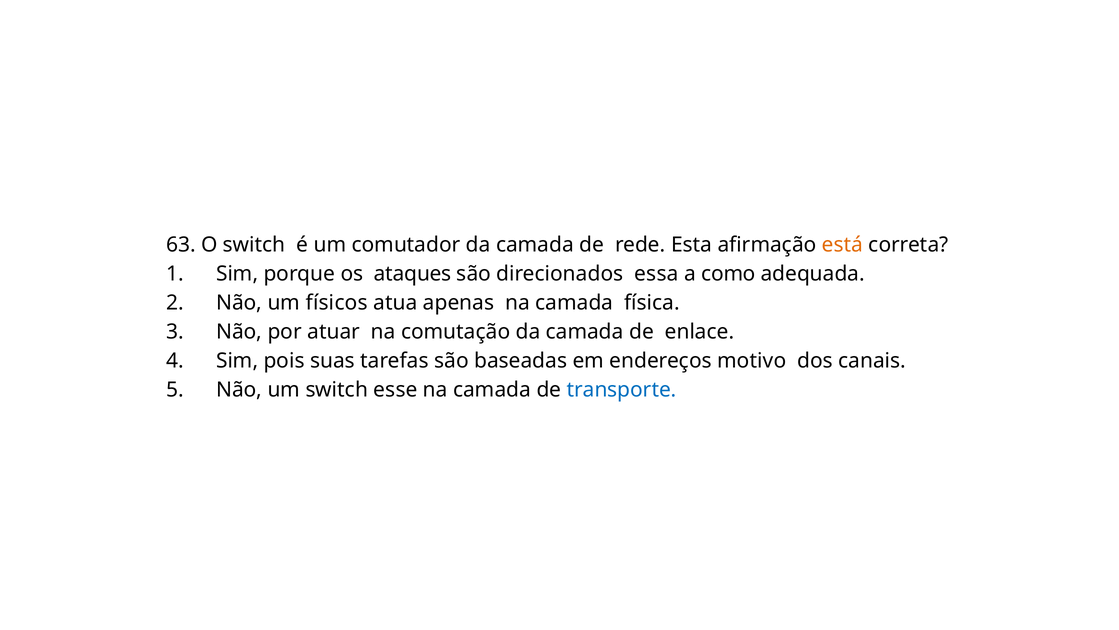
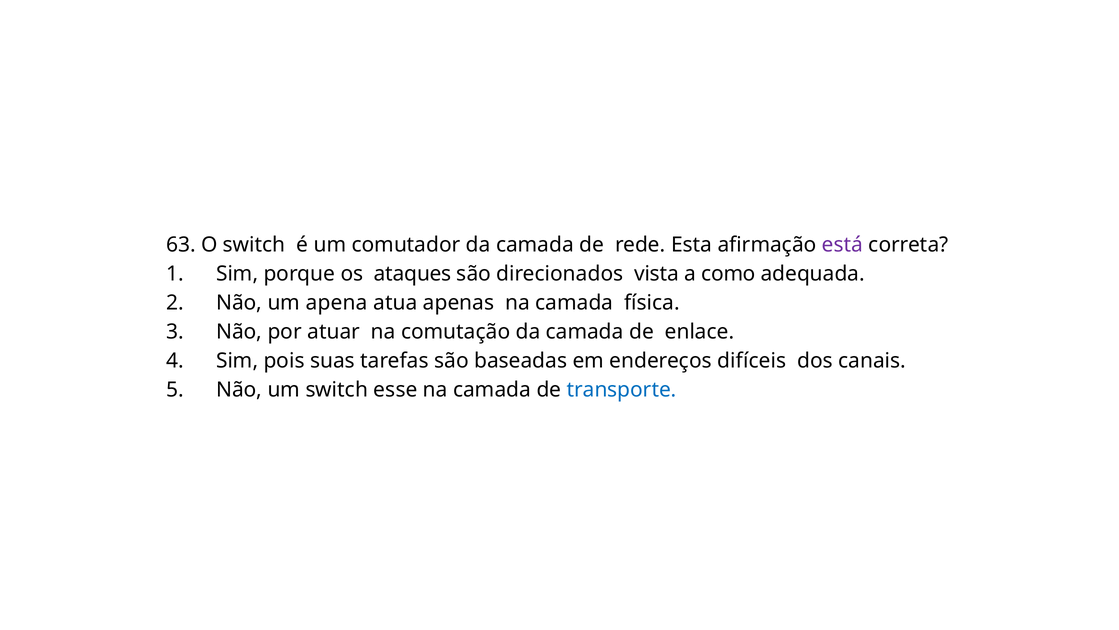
está colour: orange -> purple (842, 245)
essa: essa -> vista (657, 273)
físicos: físicos -> apena (337, 302)
motivo: motivo -> difíceis (752, 360)
